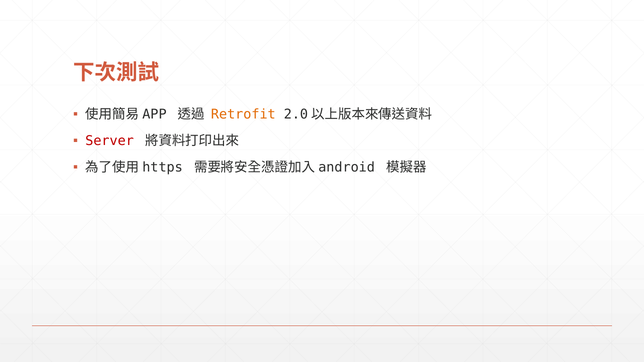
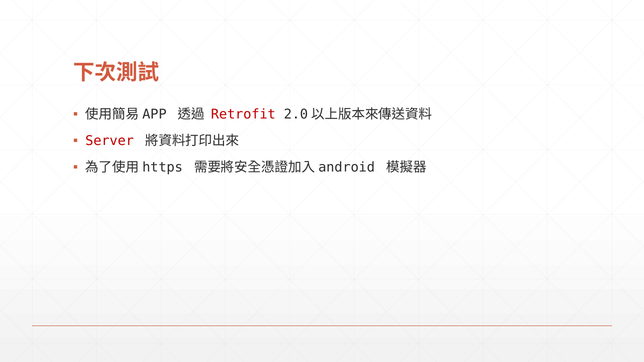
Retrofit colour: orange -> red (243, 114)
